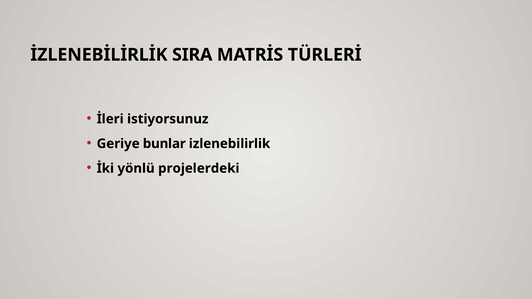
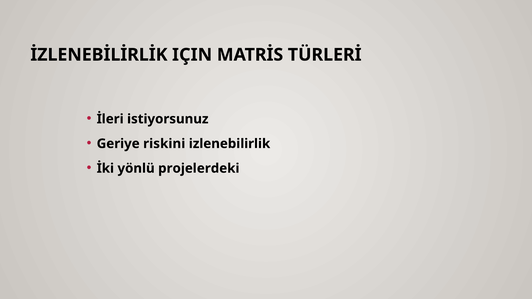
SIRA: SIRA -> IÇIN (192, 55)
bunlar: bunlar -> riskini (164, 144)
